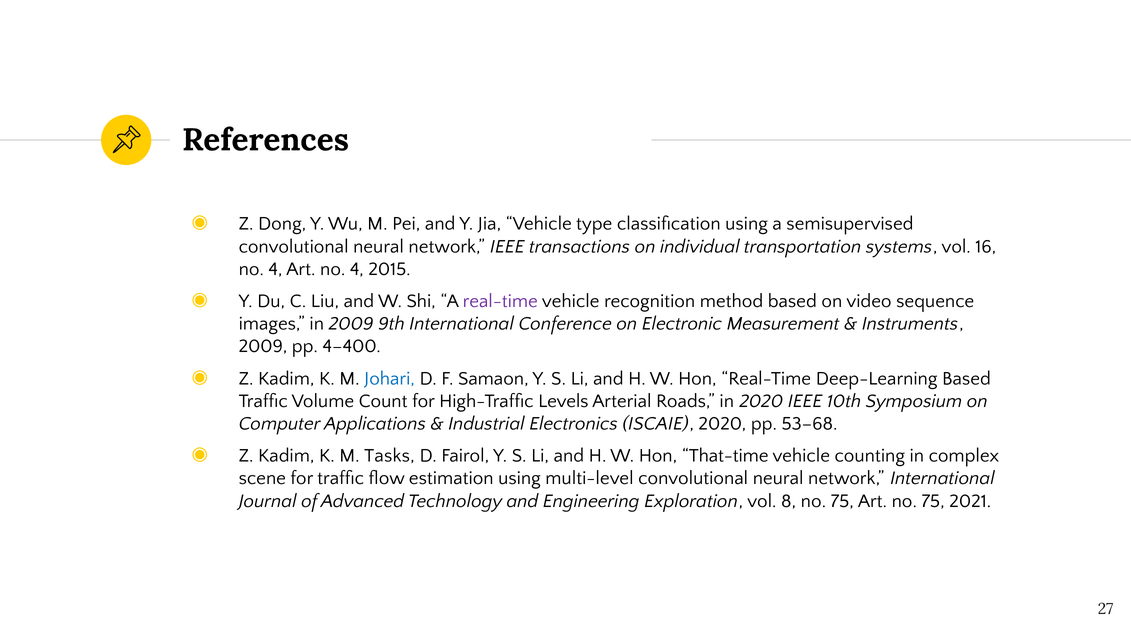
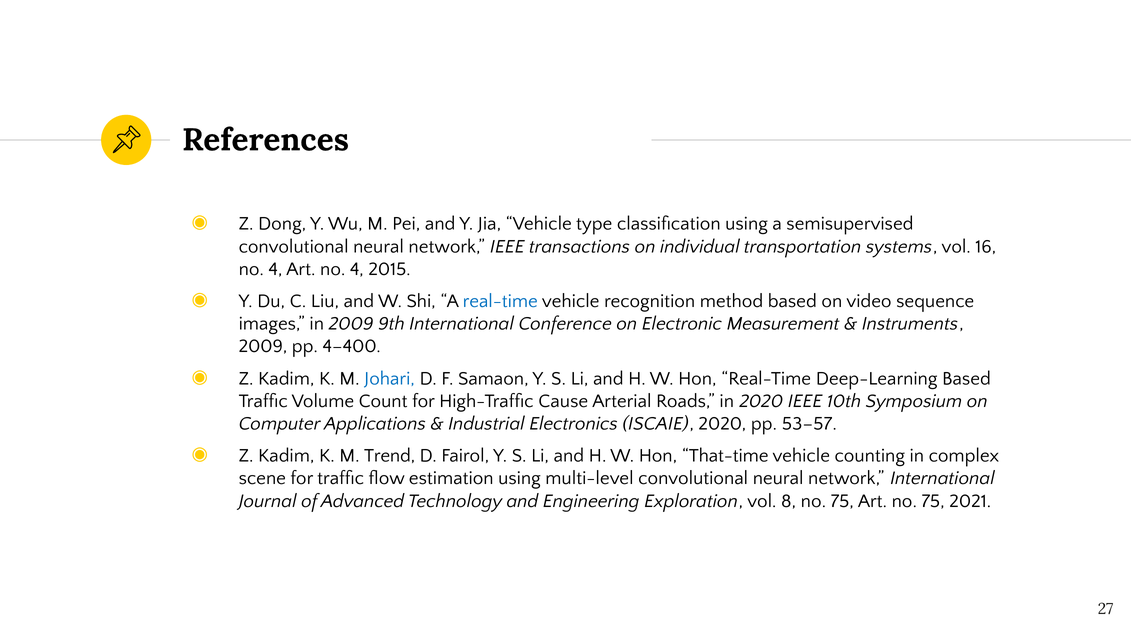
real-time colour: purple -> blue (500, 301)
Levels: Levels -> Cause (563, 401)
53–68: 53–68 -> 53–57 (809, 424)
Tasks: Tasks -> Trend (390, 456)
